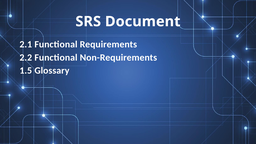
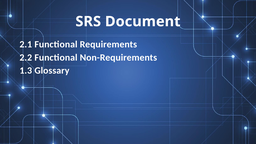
1.5: 1.5 -> 1.3 (26, 70)
